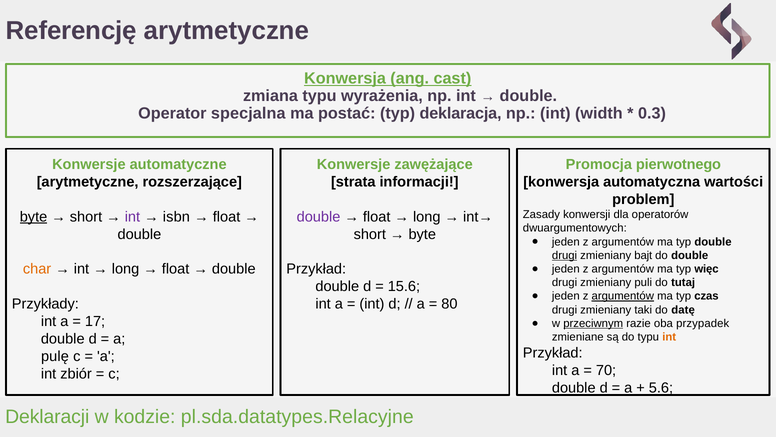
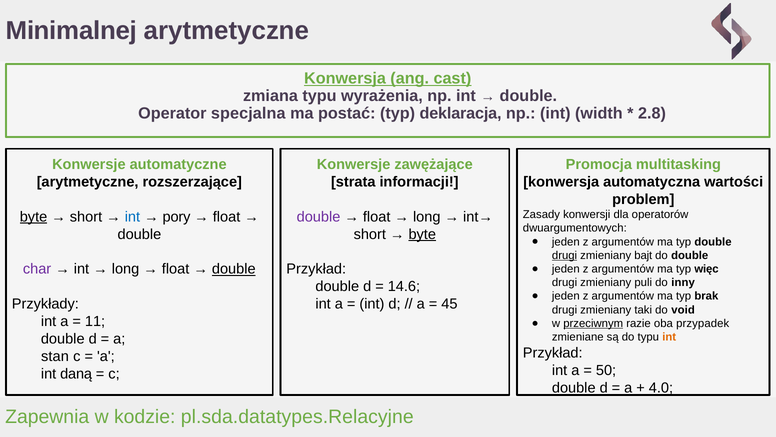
Referencję: Referencję -> Minimalnej (71, 30)
0.3: 0.3 -> 2.8 (652, 113)
pierwotnego: pierwotnego -> multitasking (678, 164)
int colour: purple -> blue (132, 216)
isbn: isbn -> pory (177, 216)
byte underline: none -> present (422, 234)
char colour: orange -> purple (37, 269)
double underline: none -> present (234, 269)
tutaj: tutaj -> inny (683, 282)
15.6: 15.6 -> 14.6 (404, 286)
argumentów underline: present -> none (623, 296)
czas: czas -> brak (706, 296)
80: 80 -> 45 (449, 304)
datę: datę -> void (683, 309)
17: 17 -> 11 (95, 321)
pulę: pulę -> stan (55, 356)
70: 70 -> 50 (606, 370)
zbiór: zbiór -> daną (76, 374)
5.6: 5.6 -> 4.0 (661, 387)
Deklaracji: Deklaracji -> Zapewnia (47, 416)
